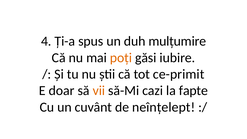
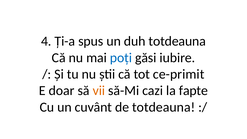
duh mulțumire: mulțumire -> totdeauna (177, 41)
poți colour: orange -> blue (121, 58)
de neînțelept: neînțelept -> totdeauna (164, 107)
